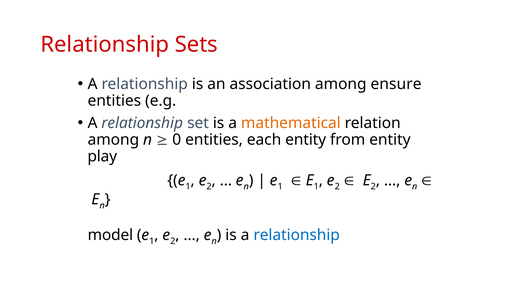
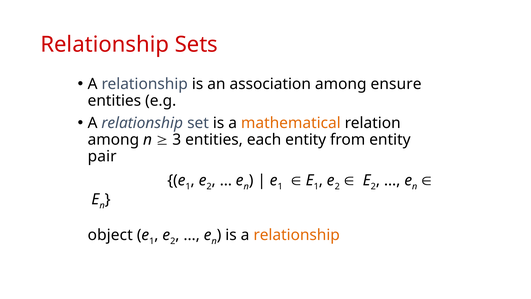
0: 0 -> 3 (177, 139)
play: play -> pair (102, 156)
model: model -> object (110, 235)
relationship colour: blue -> orange (297, 235)
